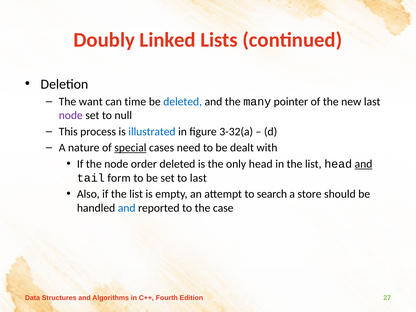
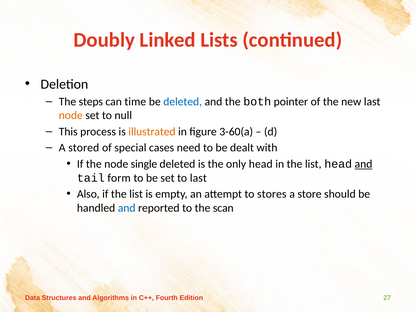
want: want -> steps (91, 102)
many: many -> both (257, 102)
node colour: purple -> orange (71, 115)
illustrated colour: blue -> orange (152, 132)
3-32(a: 3-32(a -> 3-60(a (236, 132)
nature: nature -> stored (84, 148)
special underline: present -> none (130, 148)
order: order -> single (144, 164)
search: search -> stores (272, 194)
case: case -> scan (223, 208)
